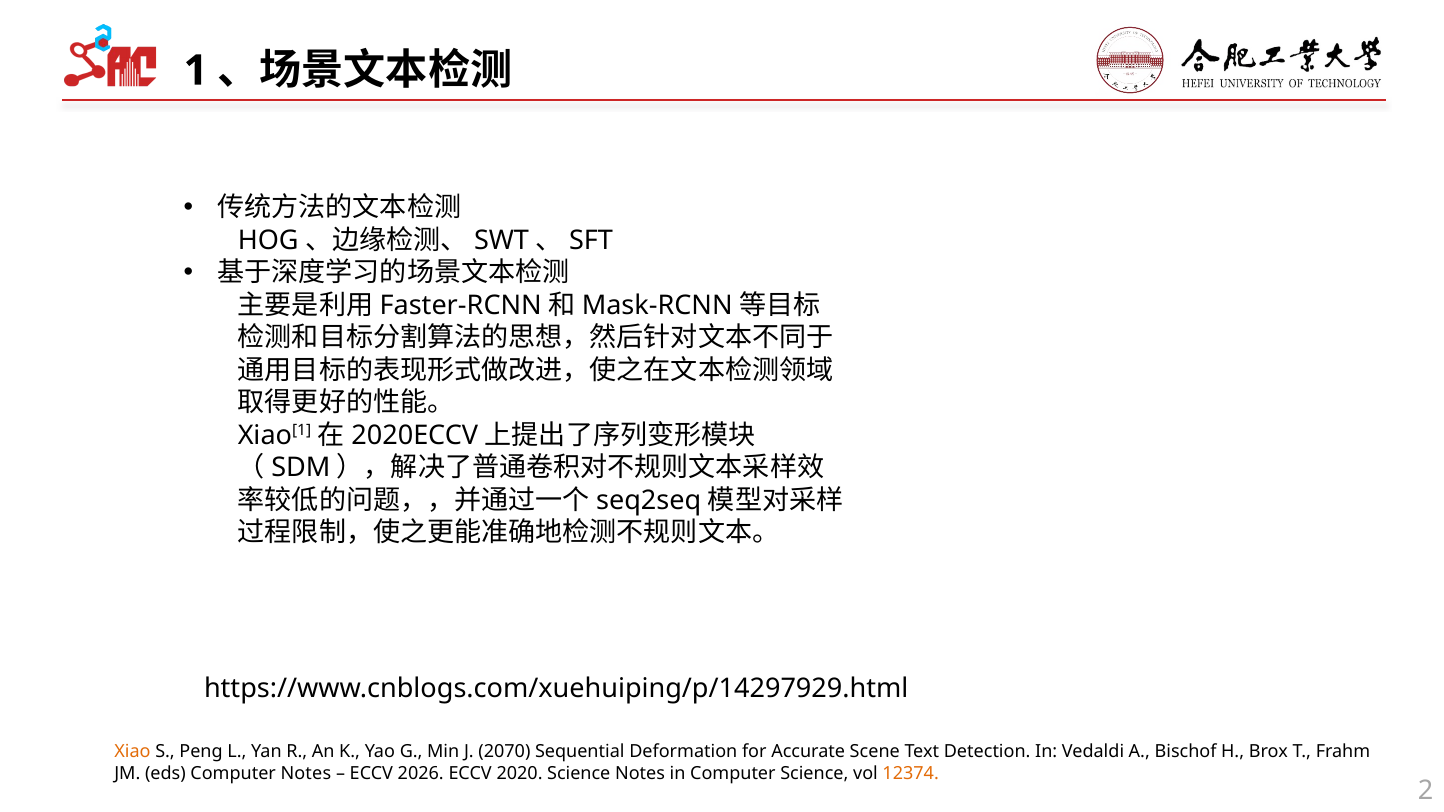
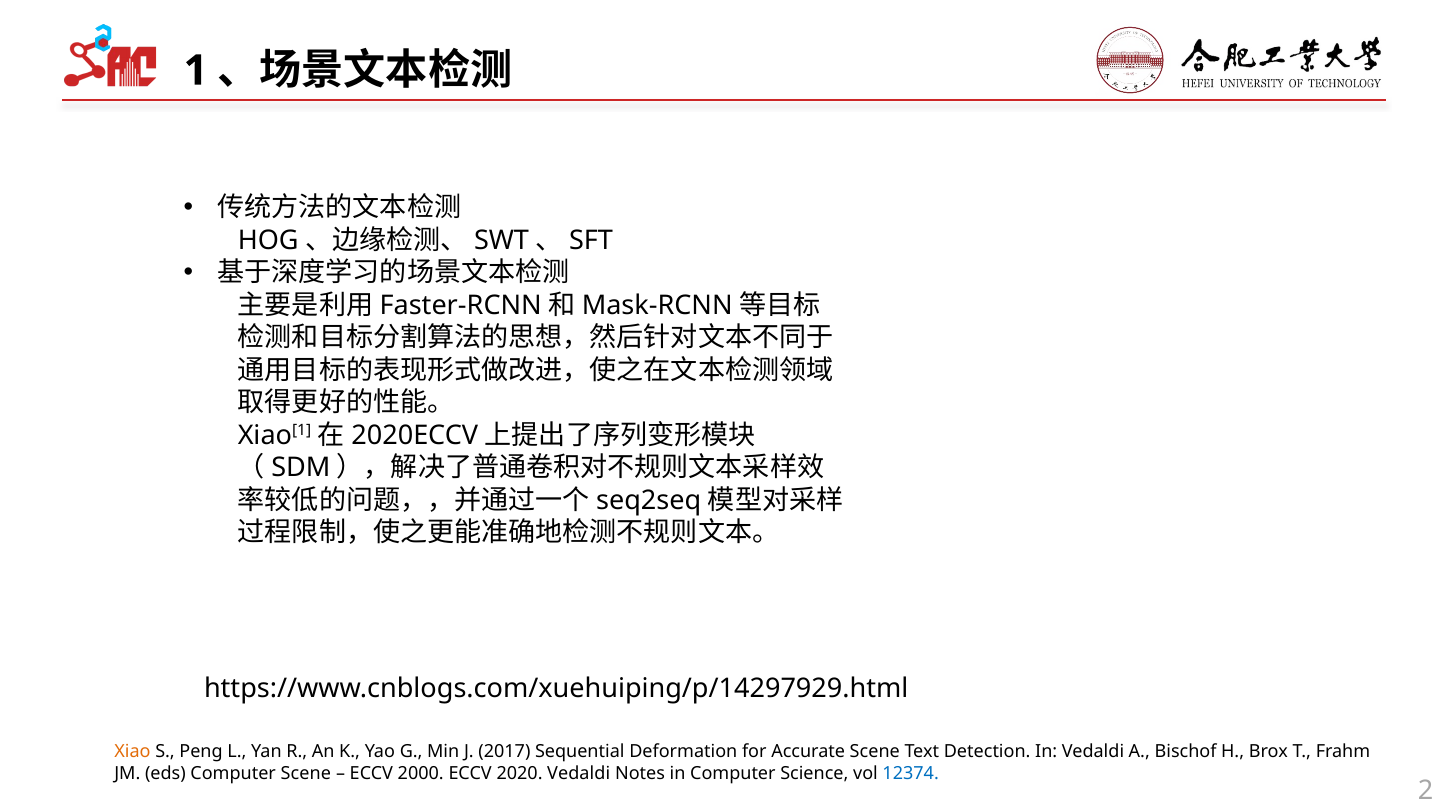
2070: 2070 -> 2017 (504, 752)
Computer Notes: Notes -> Scene (306, 774)
2026: 2026 -> 2000 (421, 774)
2020 Science: Science -> Vedaldi (579, 774)
12374 colour: orange -> blue (911, 774)
